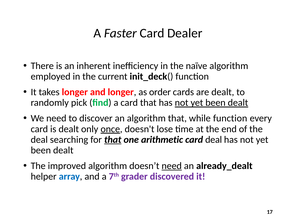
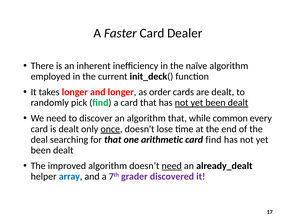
while function: function -> common (230, 118)
that underline: present -> none (113, 140)
card deal: deal -> find (214, 140)
